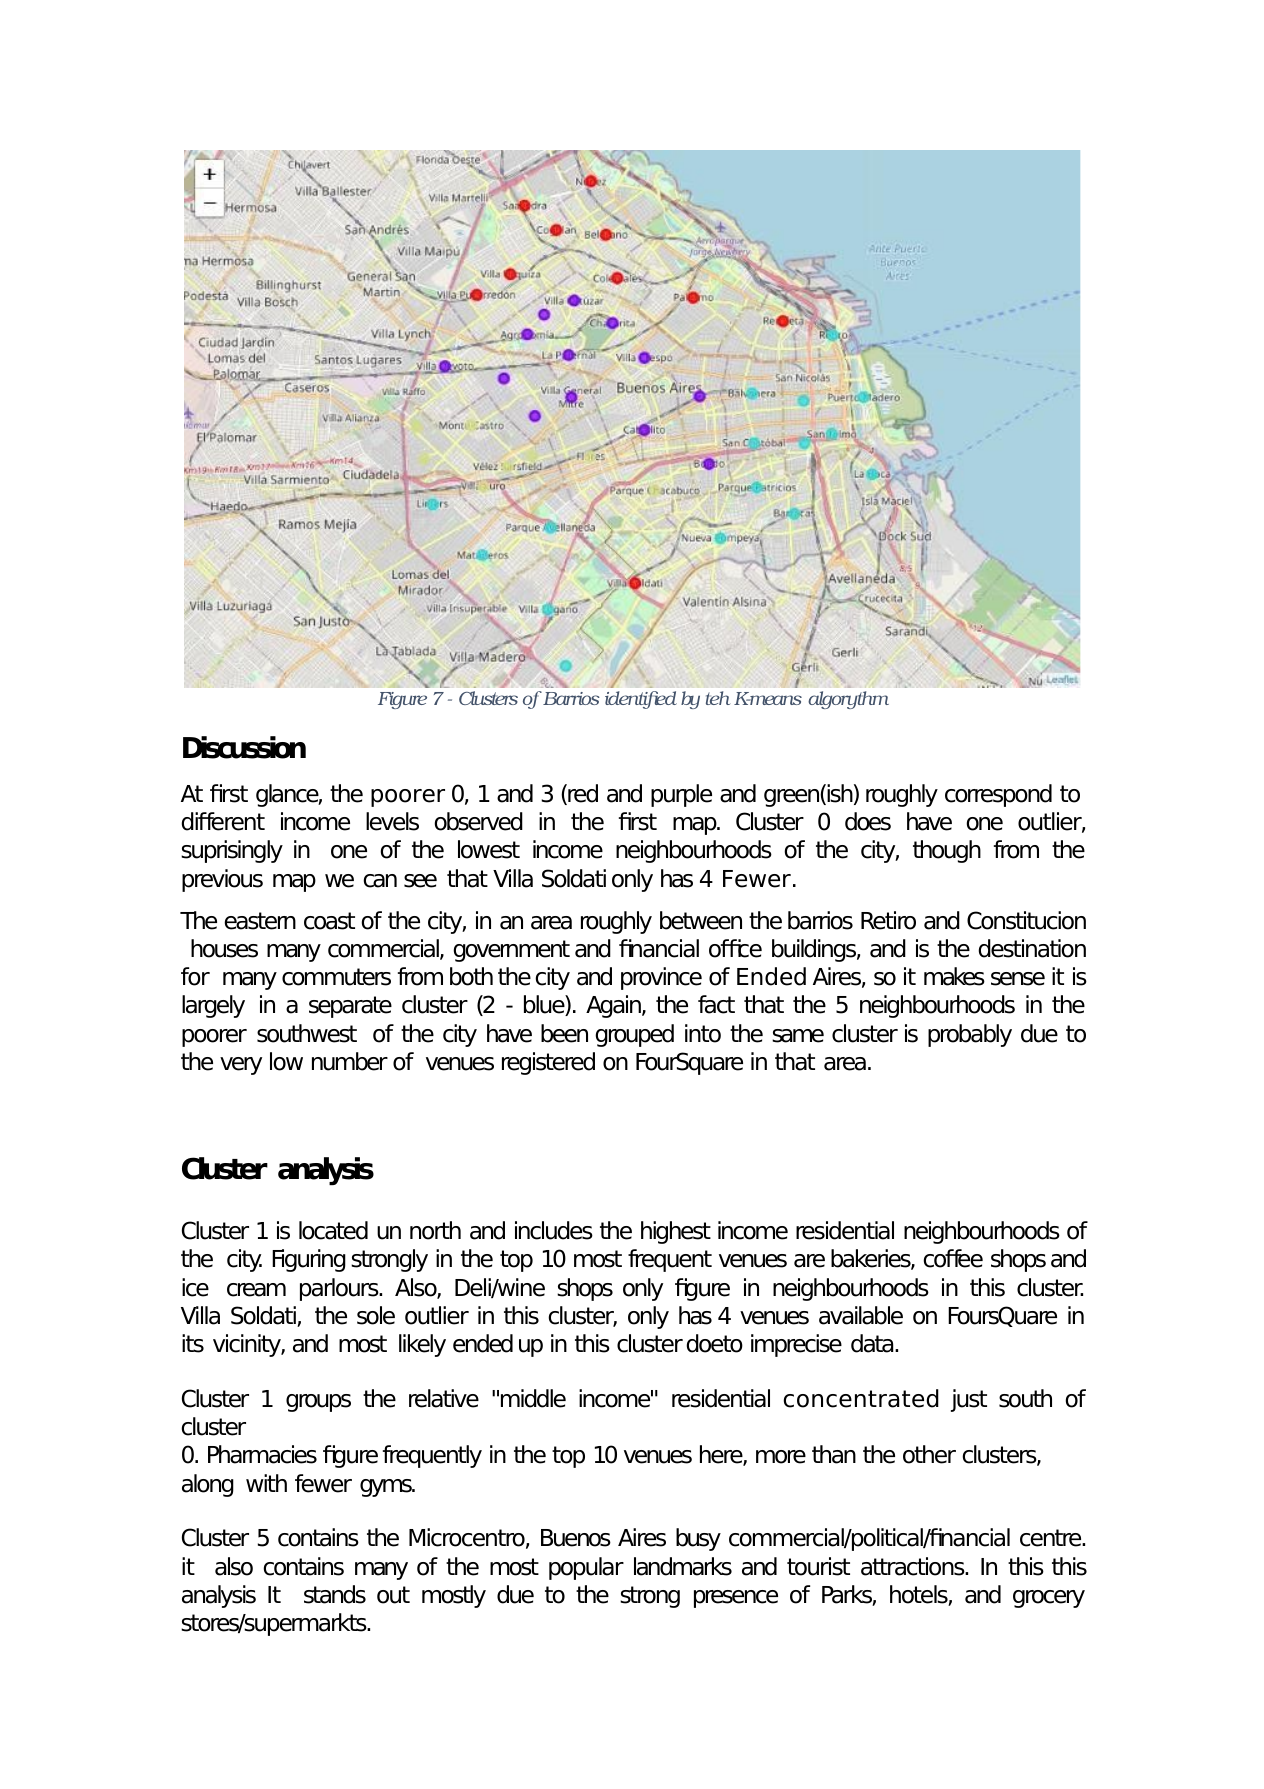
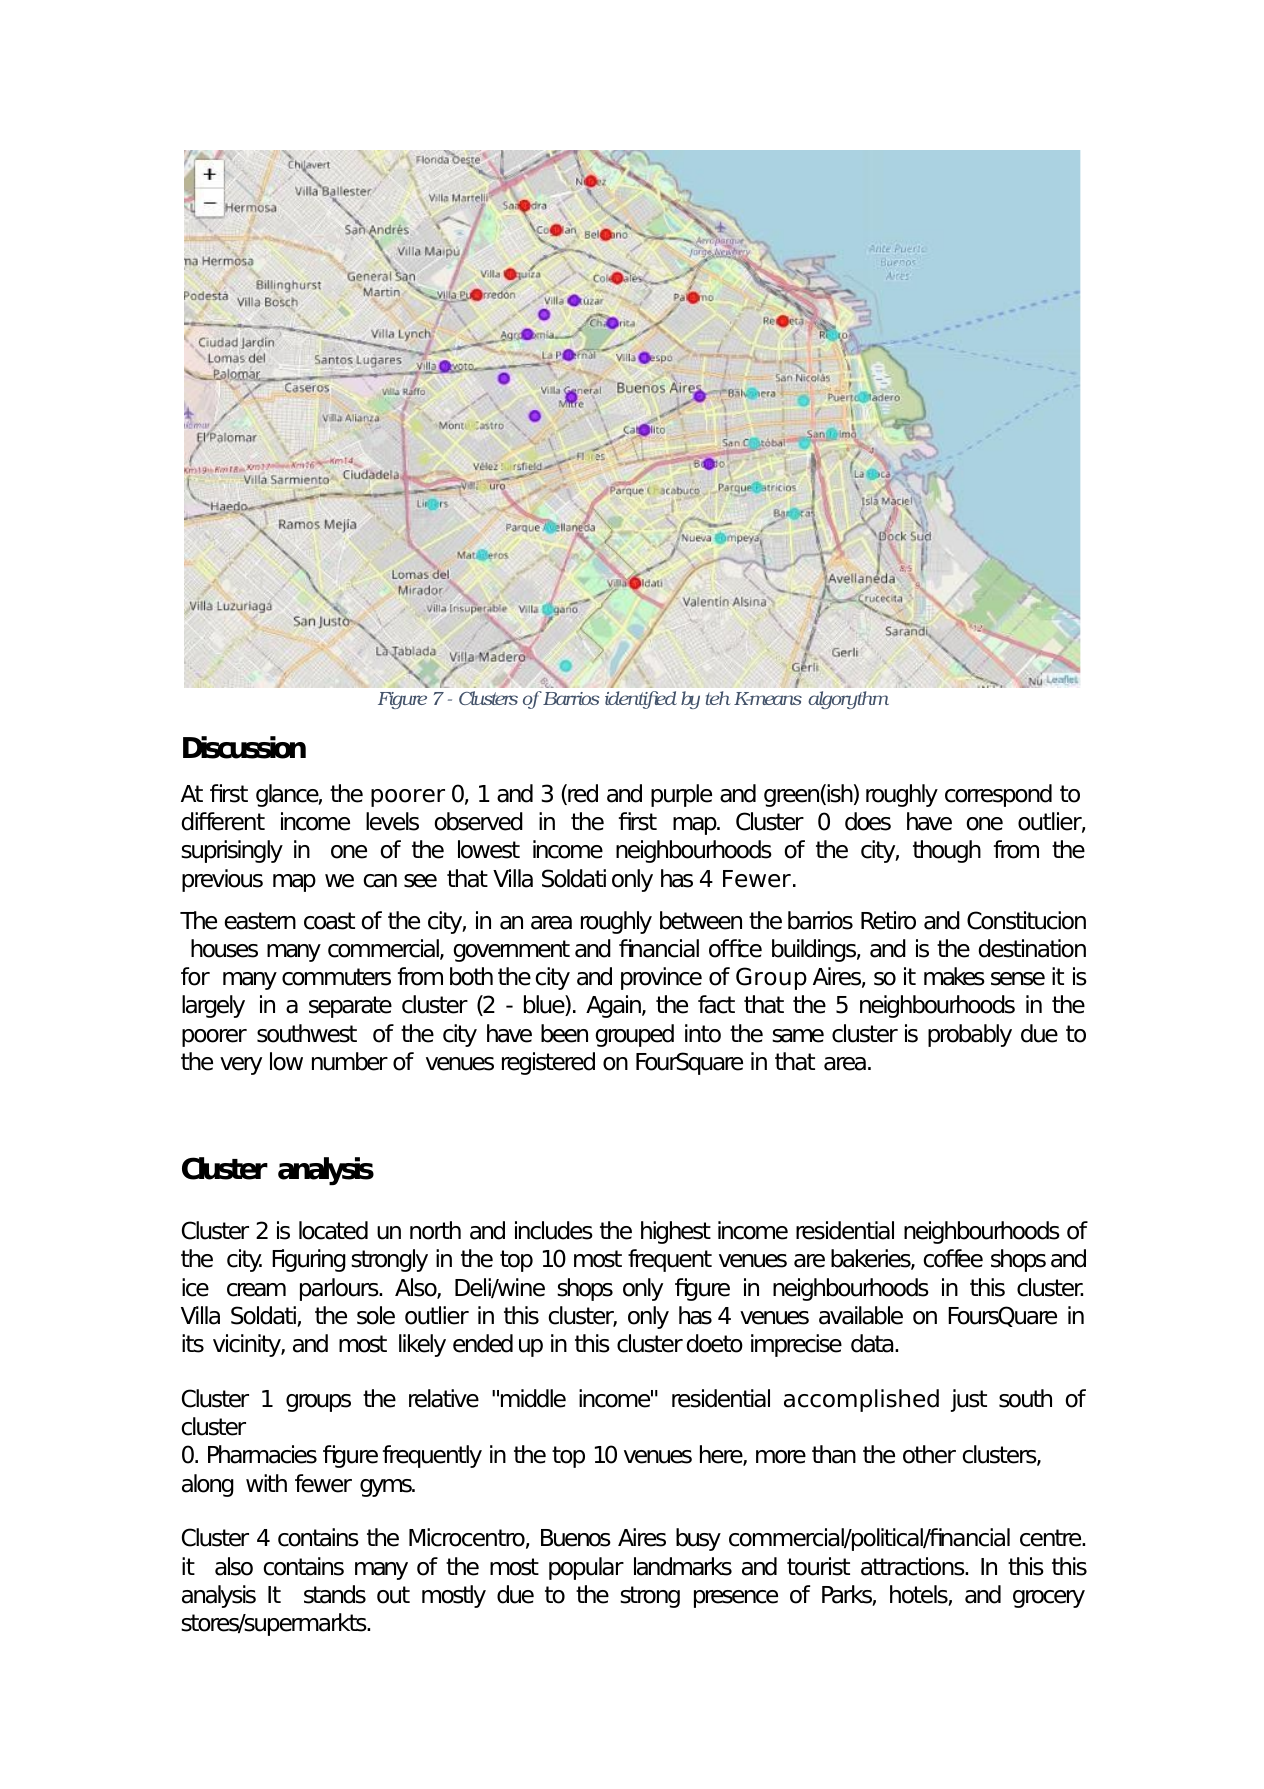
of Ended: Ended -> Group (771, 978)
1: 1 -> 2 (263, 1232)
concentrated: concentrated -> accomplished (862, 1400)
Cluster 5: 5 -> 4 (264, 1539)
